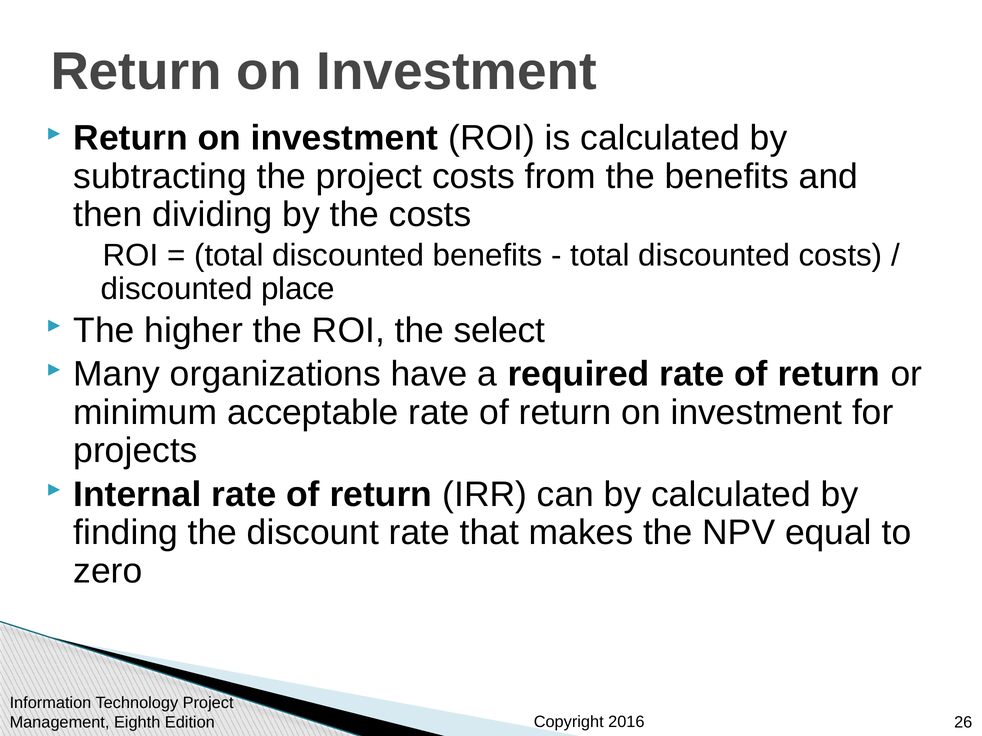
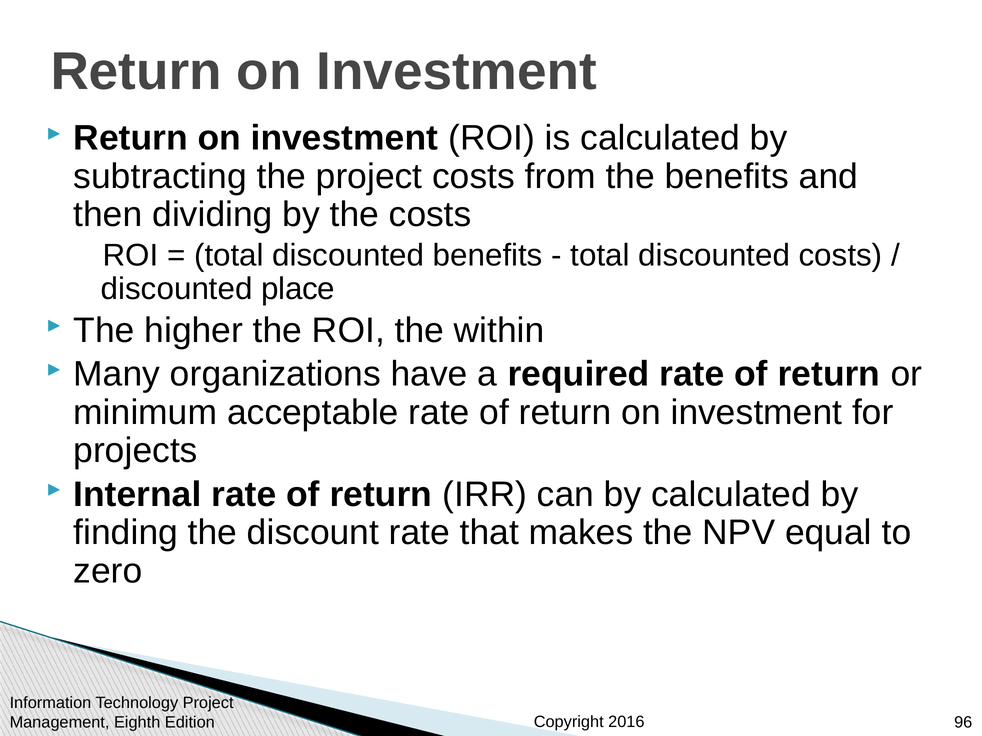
select: select -> within (499, 331)
26: 26 -> 96 (963, 723)
